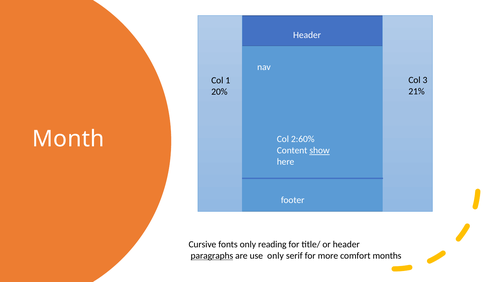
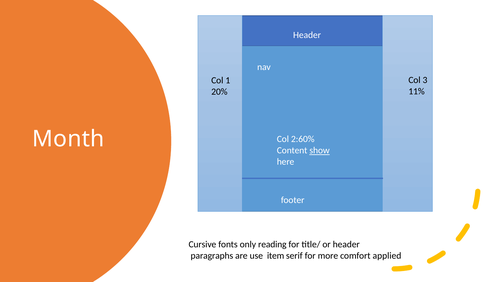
21%: 21% -> 11% (417, 91)
paragraphs underline: present -> none (212, 256)
use only: only -> item (276, 256)
months: months -> applied (387, 256)
